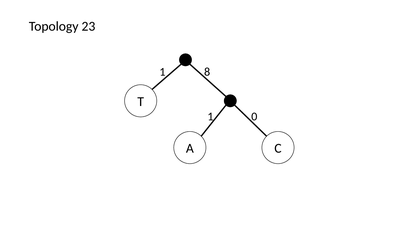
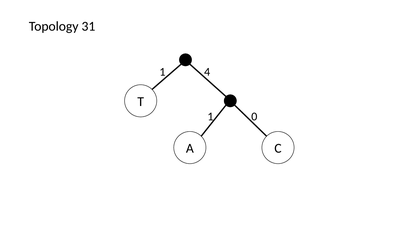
23: 23 -> 31 (88, 26)
8: 8 -> 4 (207, 72)
